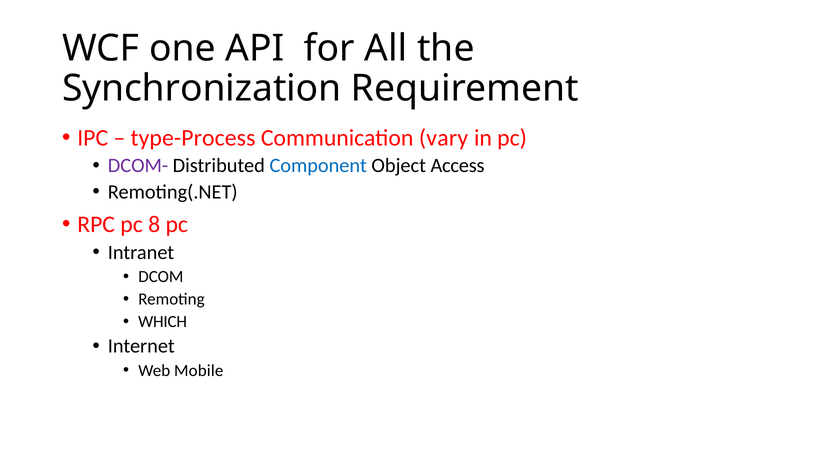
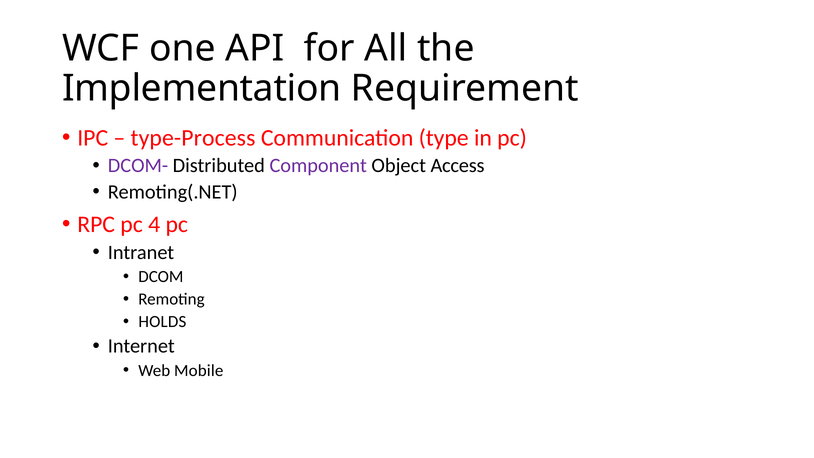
Synchronization: Synchronization -> Implementation (202, 89)
vary: vary -> type (444, 138)
Component colour: blue -> purple (318, 166)
8: 8 -> 4 (154, 224)
WHICH: WHICH -> HOLDS (162, 322)
